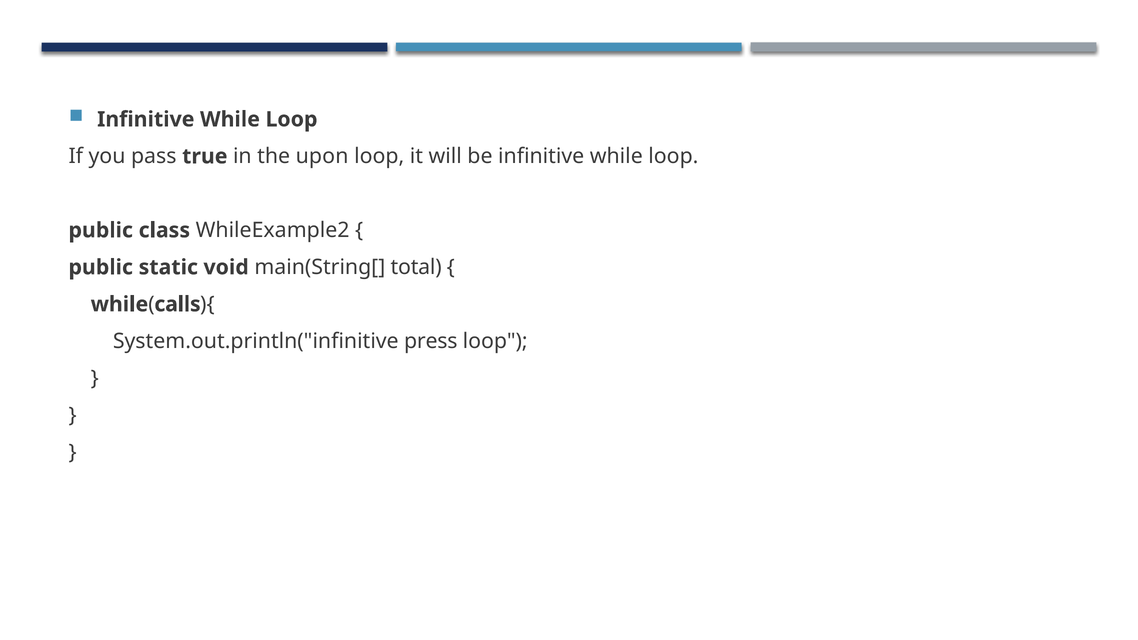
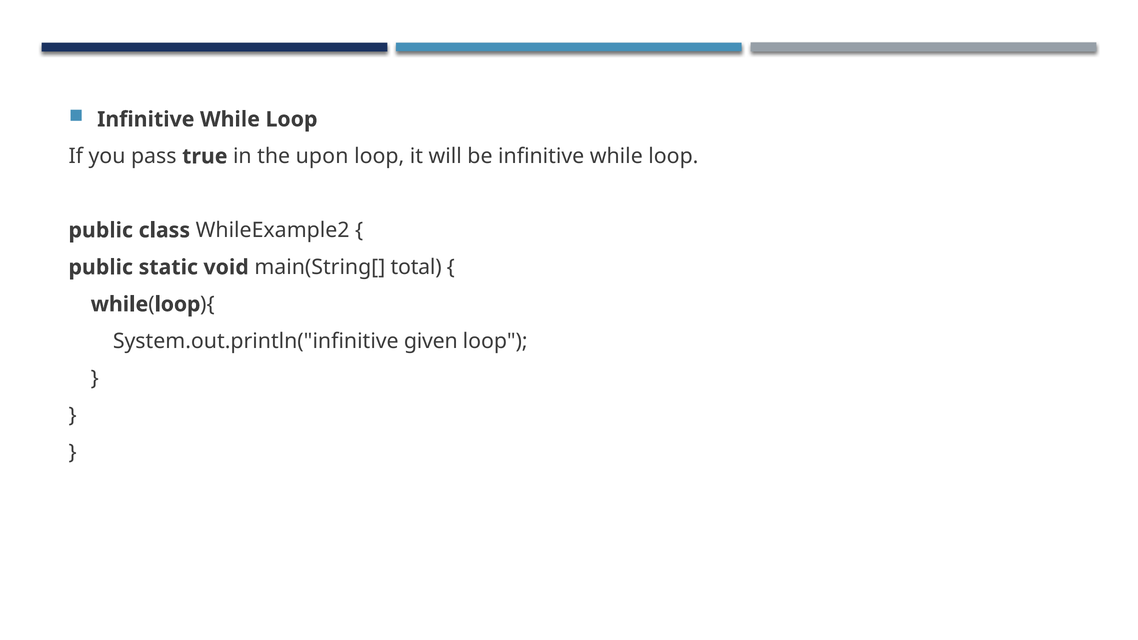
calls: calls -> loop (177, 304)
press: press -> given (431, 341)
